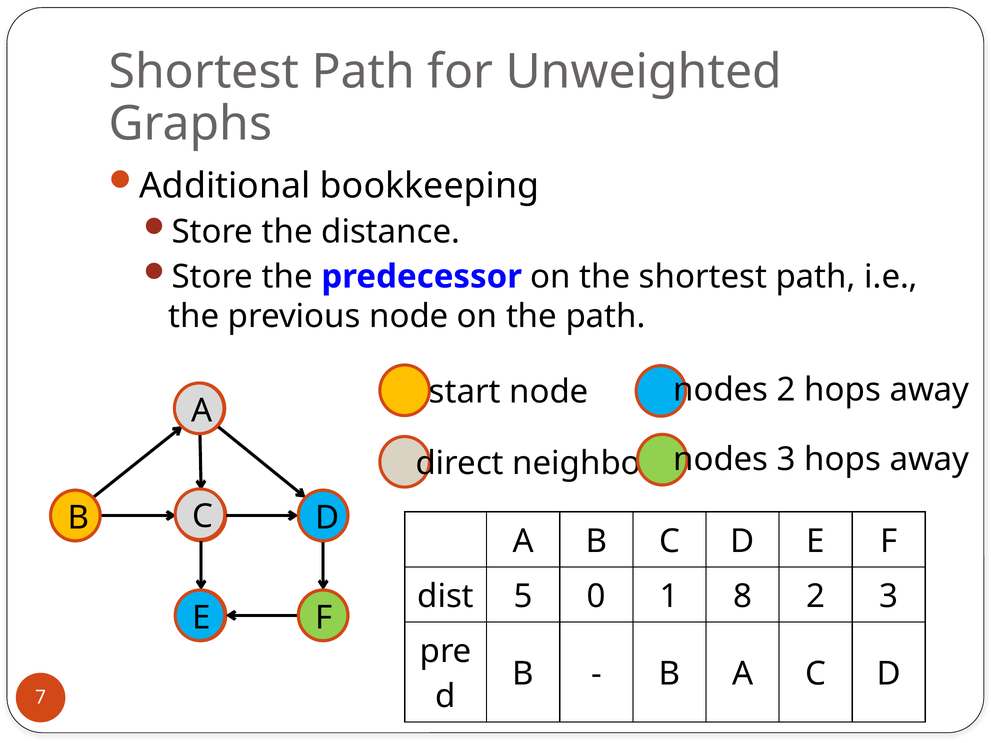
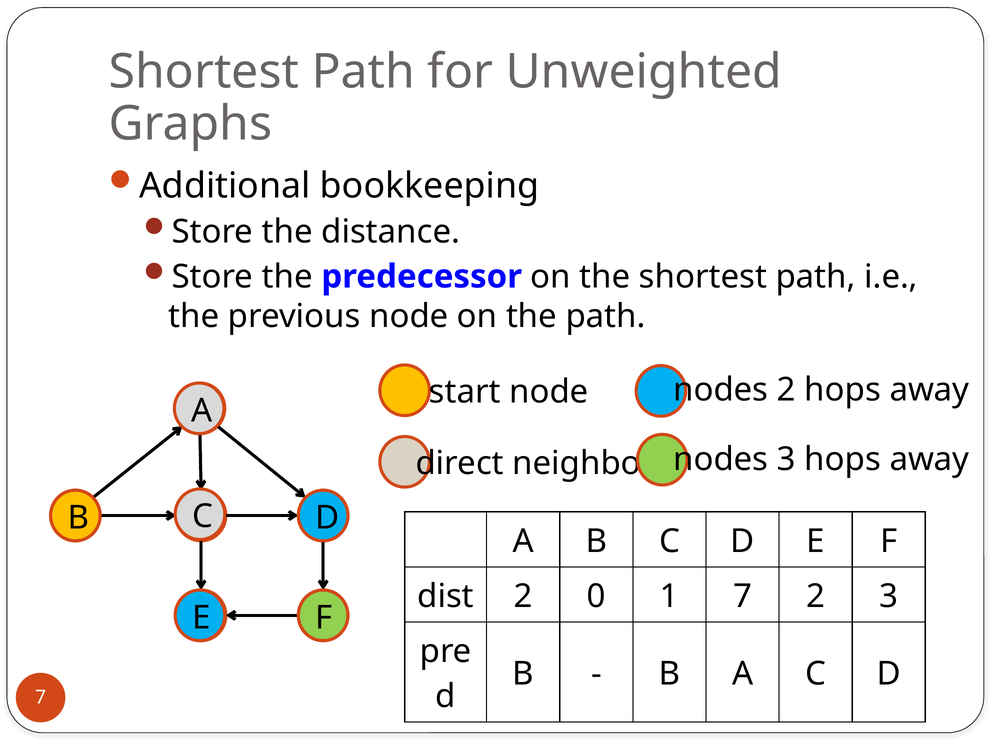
dist 5: 5 -> 2 (523, 596)
1 8: 8 -> 7 (743, 596)
